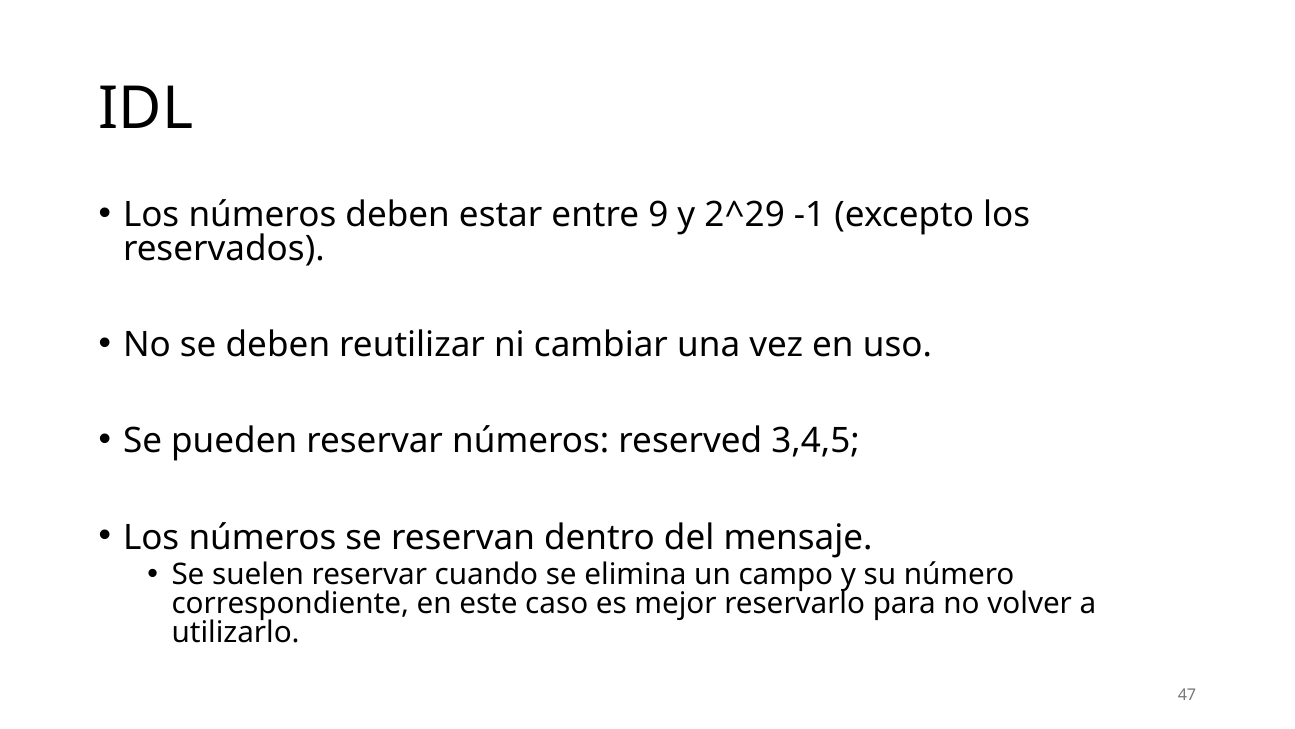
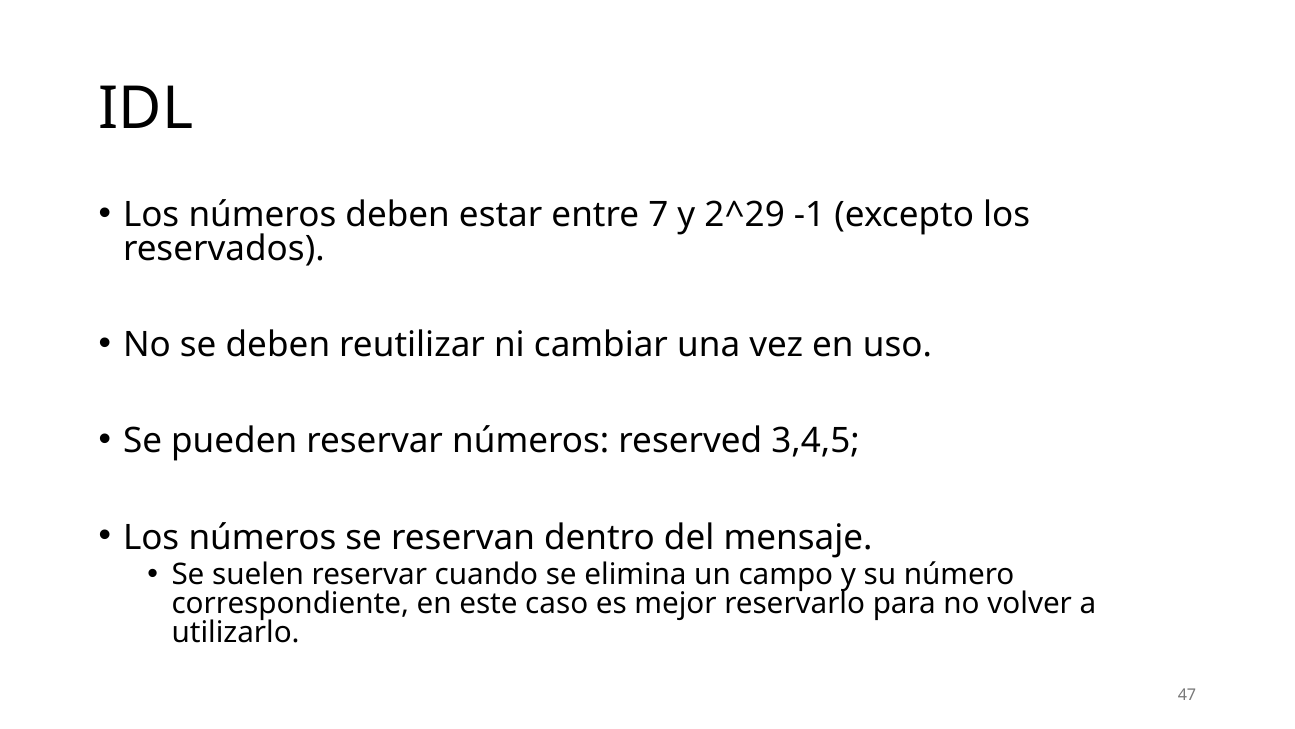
9: 9 -> 7 (658, 214)
